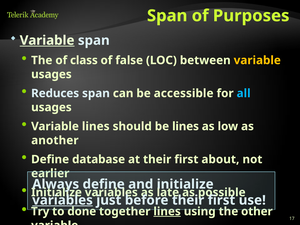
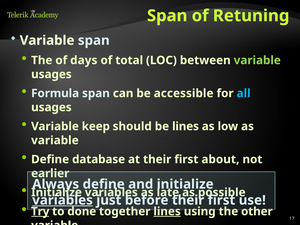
Purposes: Purposes -> Retuning (251, 16)
Variable underline: present -> none (47, 40)
class: class -> days (84, 60)
false: false -> total (129, 60)
variable colour: yellow -> light green (257, 60)
Reduces: Reduces -> Formula (55, 93)
Variable lines: lines -> keep (96, 126)
another: another -> variable (55, 140)
Try underline: none -> present (40, 211)
